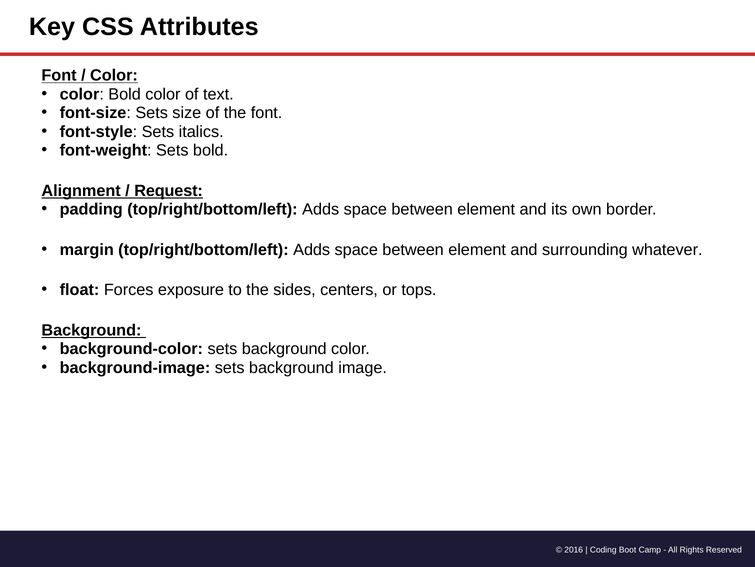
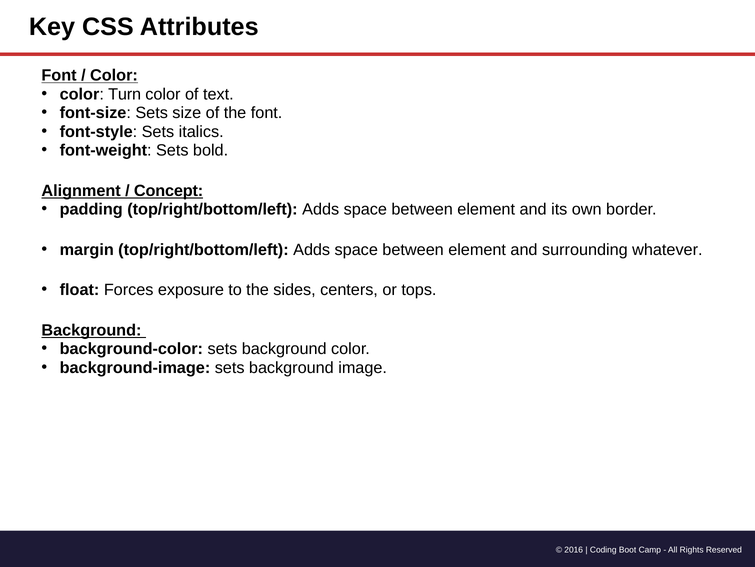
color Bold: Bold -> Turn (125, 94)
Request: Request -> Concept (169, 191)
